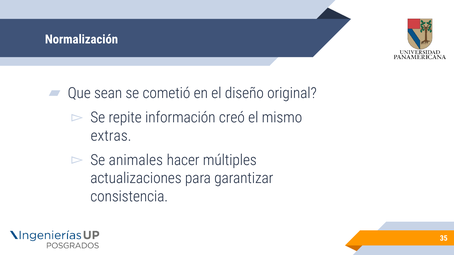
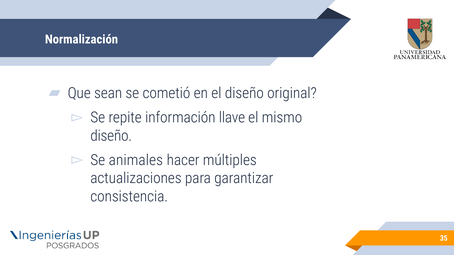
creó: creó -> llave (232, 118)
extras: extras -> diseño (111, 136)
